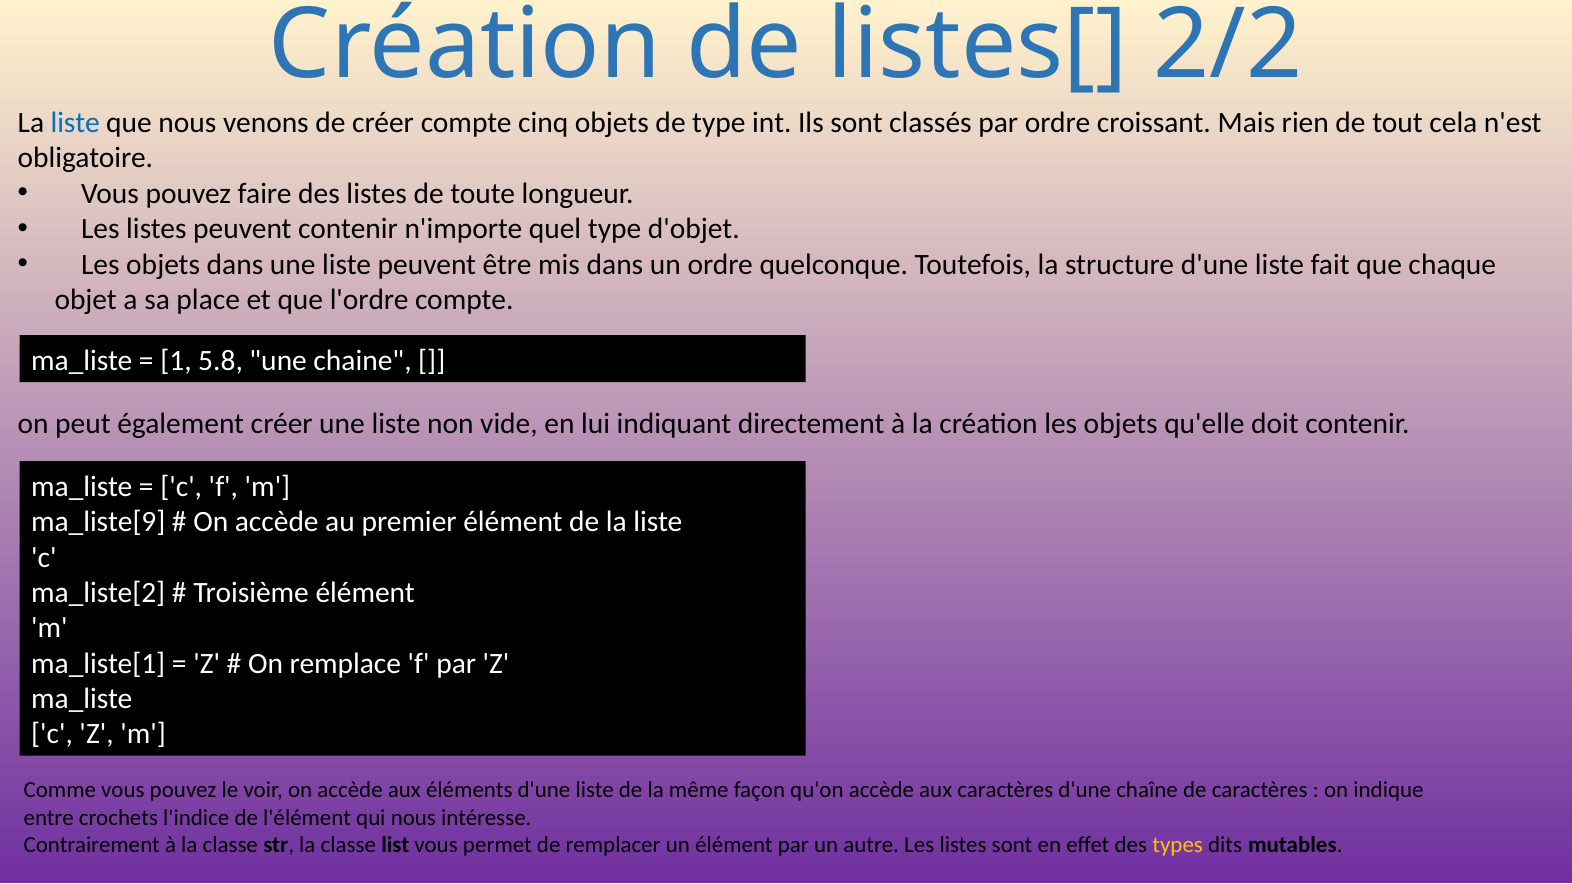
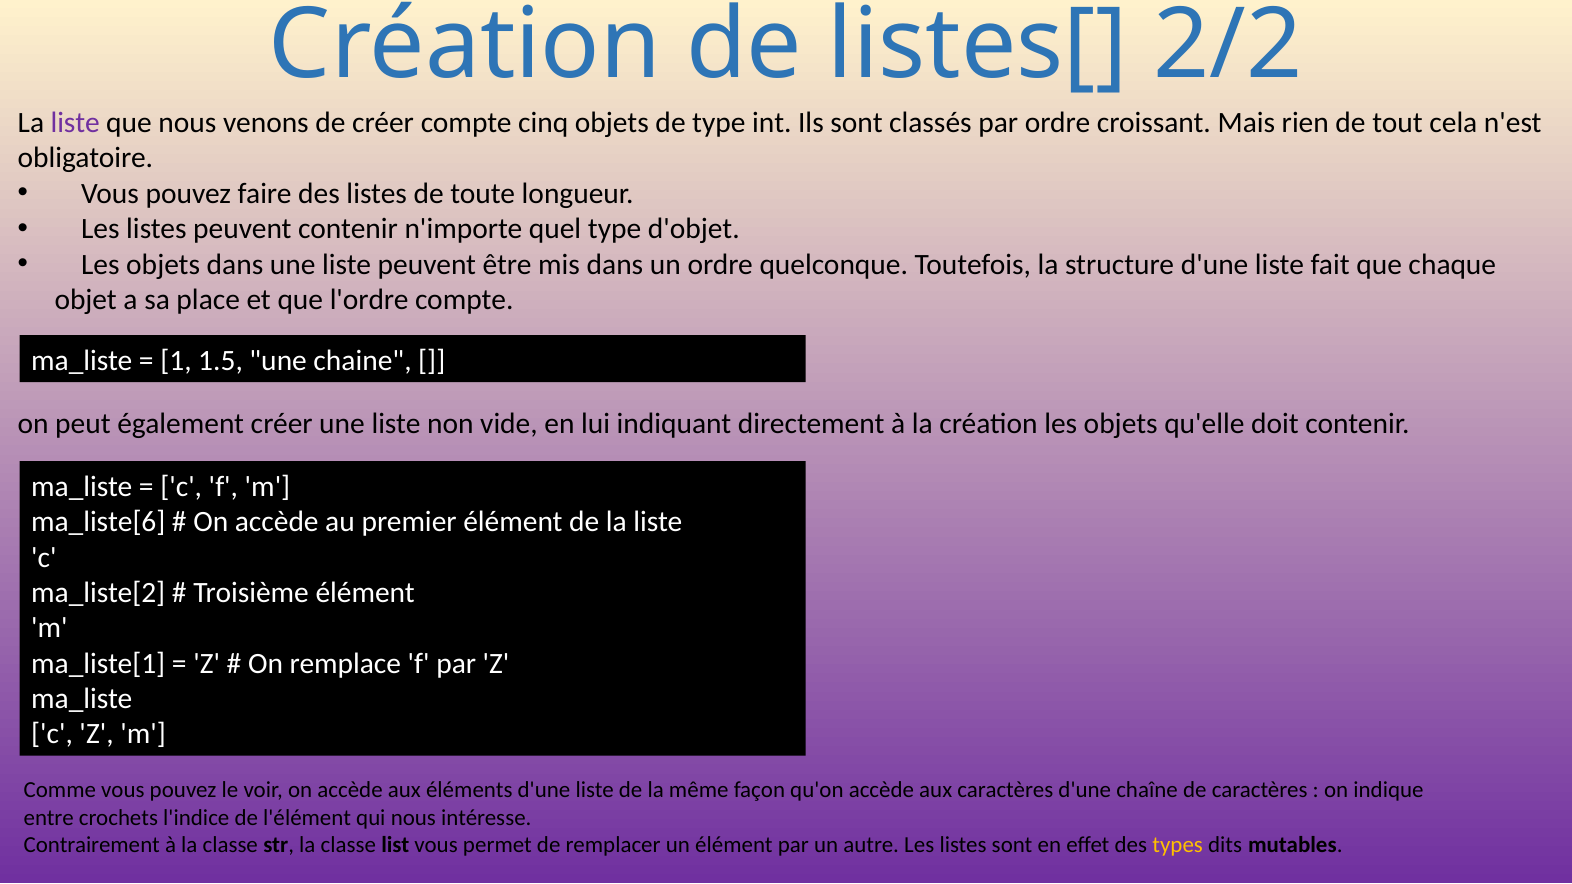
liste colour: blue -> purple (75, 123)
5.8: 5.8 -> 1.5 (221, 361)
ma_liste[9: ma_liste[9 -> ma_liste[6 (98, 522)
